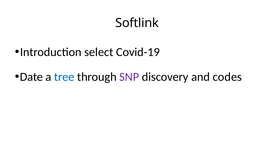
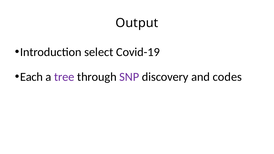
Softlink: Softlink -> Output (137, 23)
Date: Date -> Each (31, 77)
tree colour: blue -> purple (64, 77)
